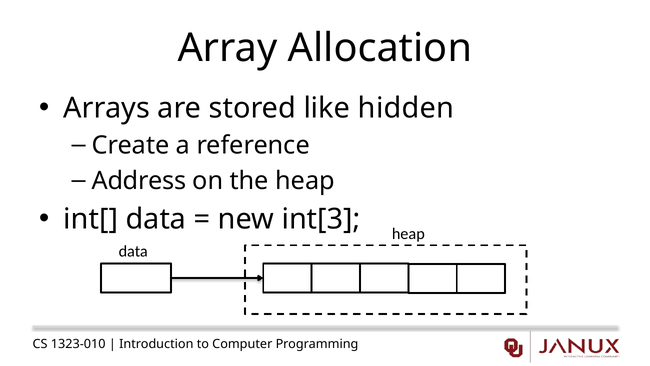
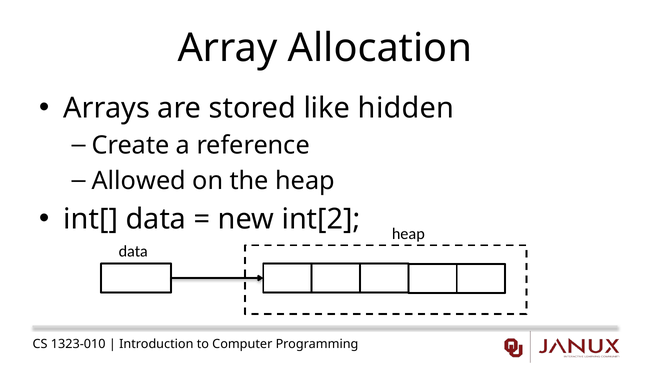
Address: Address -> Allowed (139, 181)
int[3: int[3 -> int[2 (321, 219)
